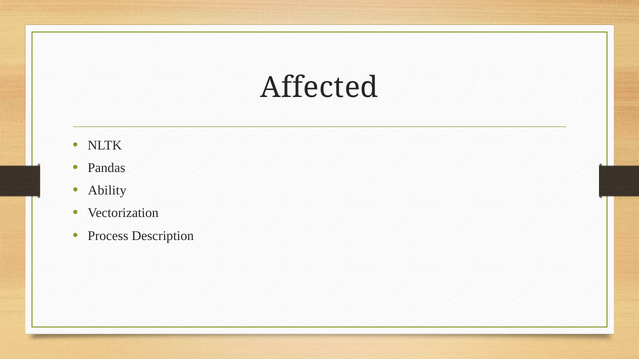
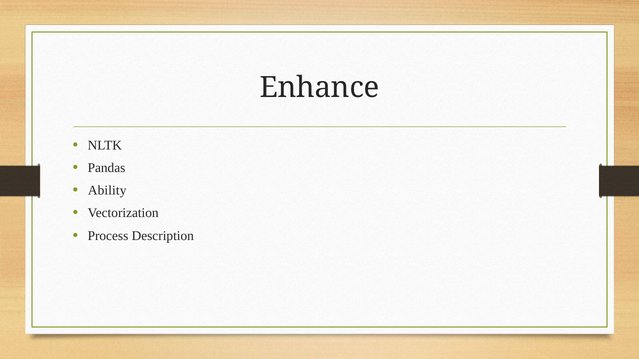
Affected: Affected -> Enhance (320, 88)
